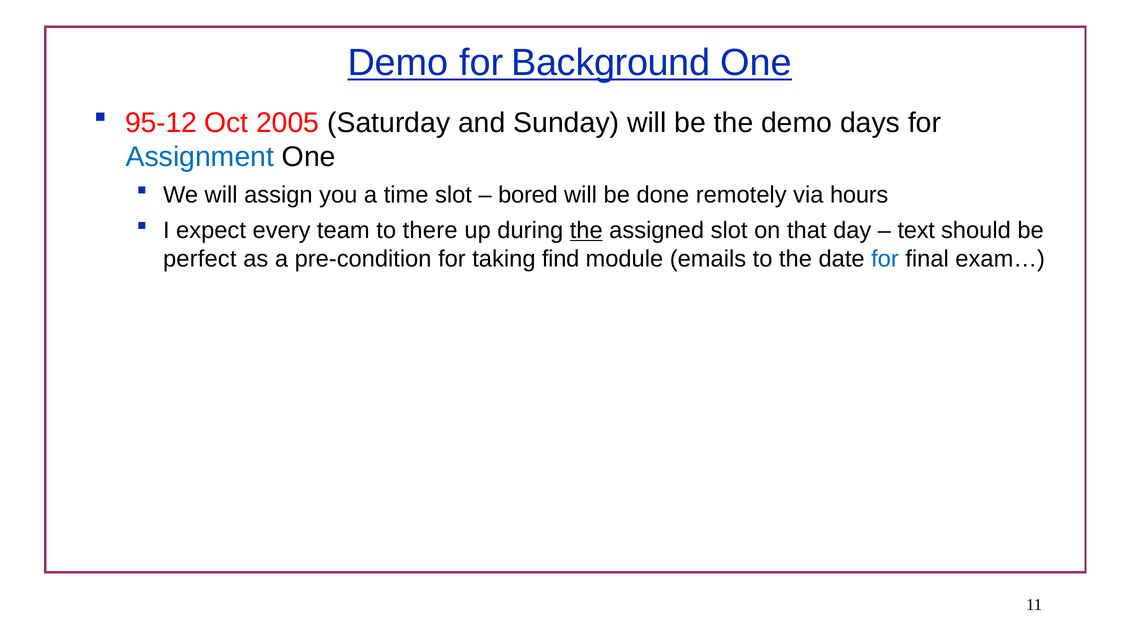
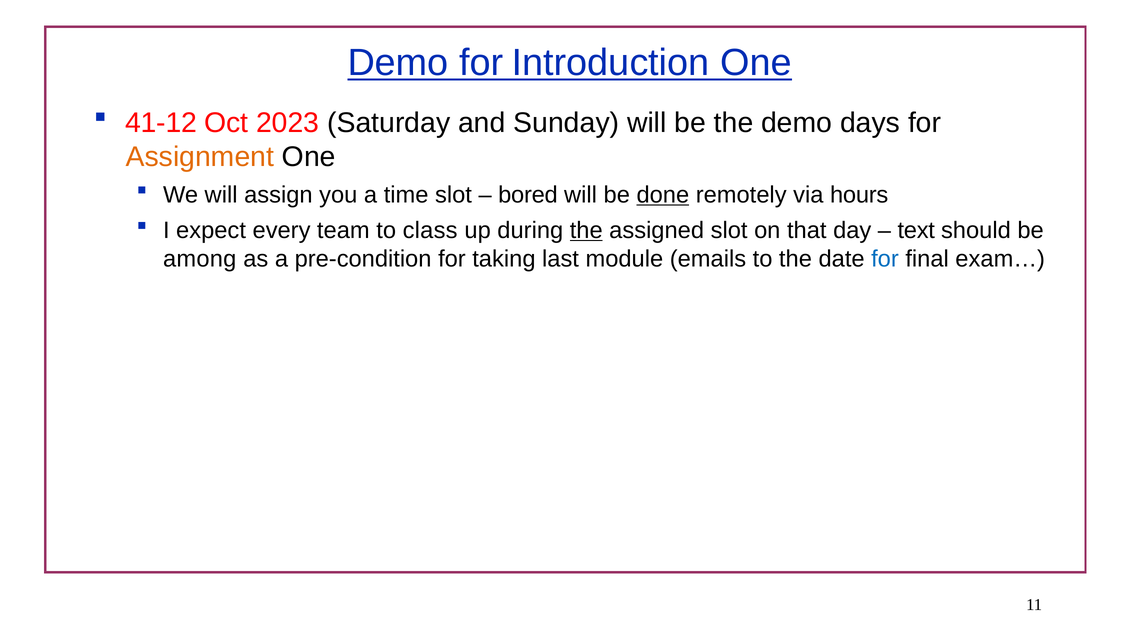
Background: Background -> Introduction (611, 63)
95-12: 95-12 -> 41-12 (161, 123)
2005: 2005 -> 2023 (288, 123)
Assignment colour: blue -> orange (200, 157)
done underline: none -> present (663, 195)
there: there -> class (430, 230)
perfect: perfect -> among (200, 259)
find: find -> last (561, 259)
